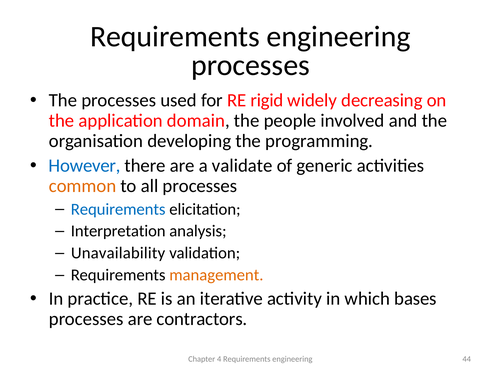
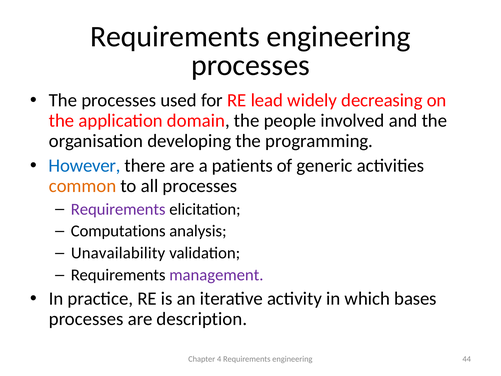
rigid: rigid -> lead (267, 100)
validate: validate -> patients (242, 166)
Requirements colour: blue -> purple (118, 209)
Interpretation: Interpretation -> Computations (118, 231)
management colour: orange -> purple (216, 275)
contractors: contractors -> description (202, 319)
